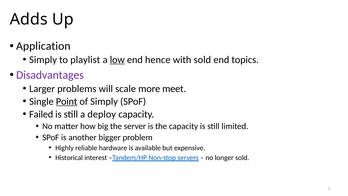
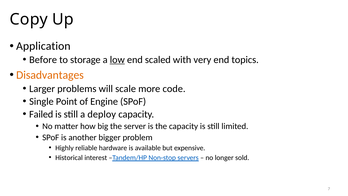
Adds: Adds -> Copy (29, 19)
Simply: Simply -> Before (43, 60)
playlist: playlist -> storage (85, 60)
hence: hence -> scaled (158, 60)
with sold: sold -> very (202, 60)
Disadvantages colour: purple -> orange (50, 75)
meet: meet -> code (174, 89)
Point underline: present -> none (67, 101)
of Simply: Simply -> Engine (104, 101)
